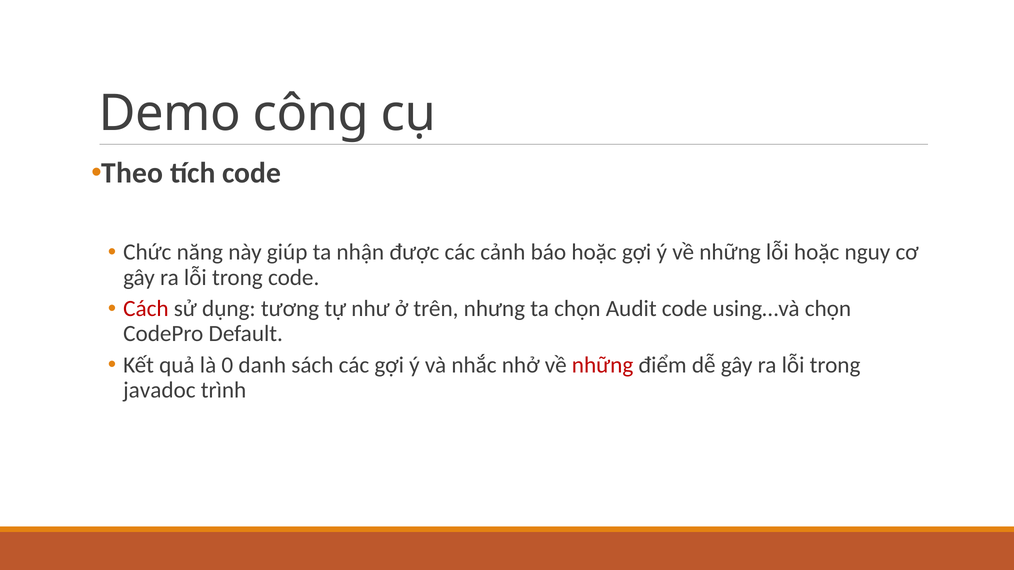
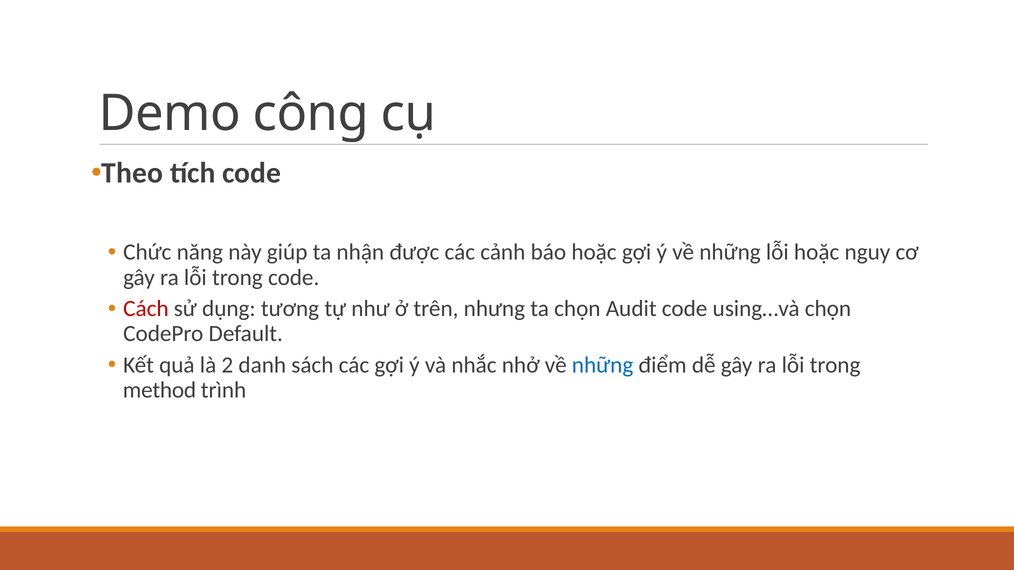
0: 0 -> 2 (227, 365)
những colour: red -> blue (603, 365)
javadoc: javadoc -> method (159, 390)
